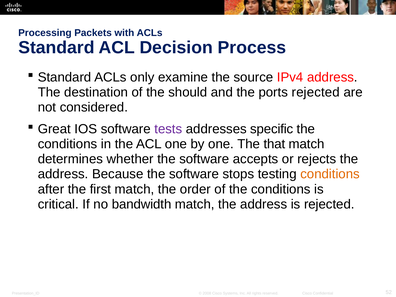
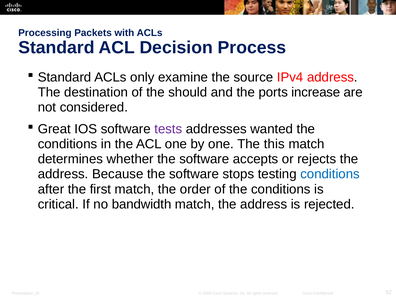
ports rejected: rejected -> increase (316, 92)
specific: specific -> wanted (272, 129)
that: that -> this (274, 144)
conditions colour: orange -> blue (330, 174)
